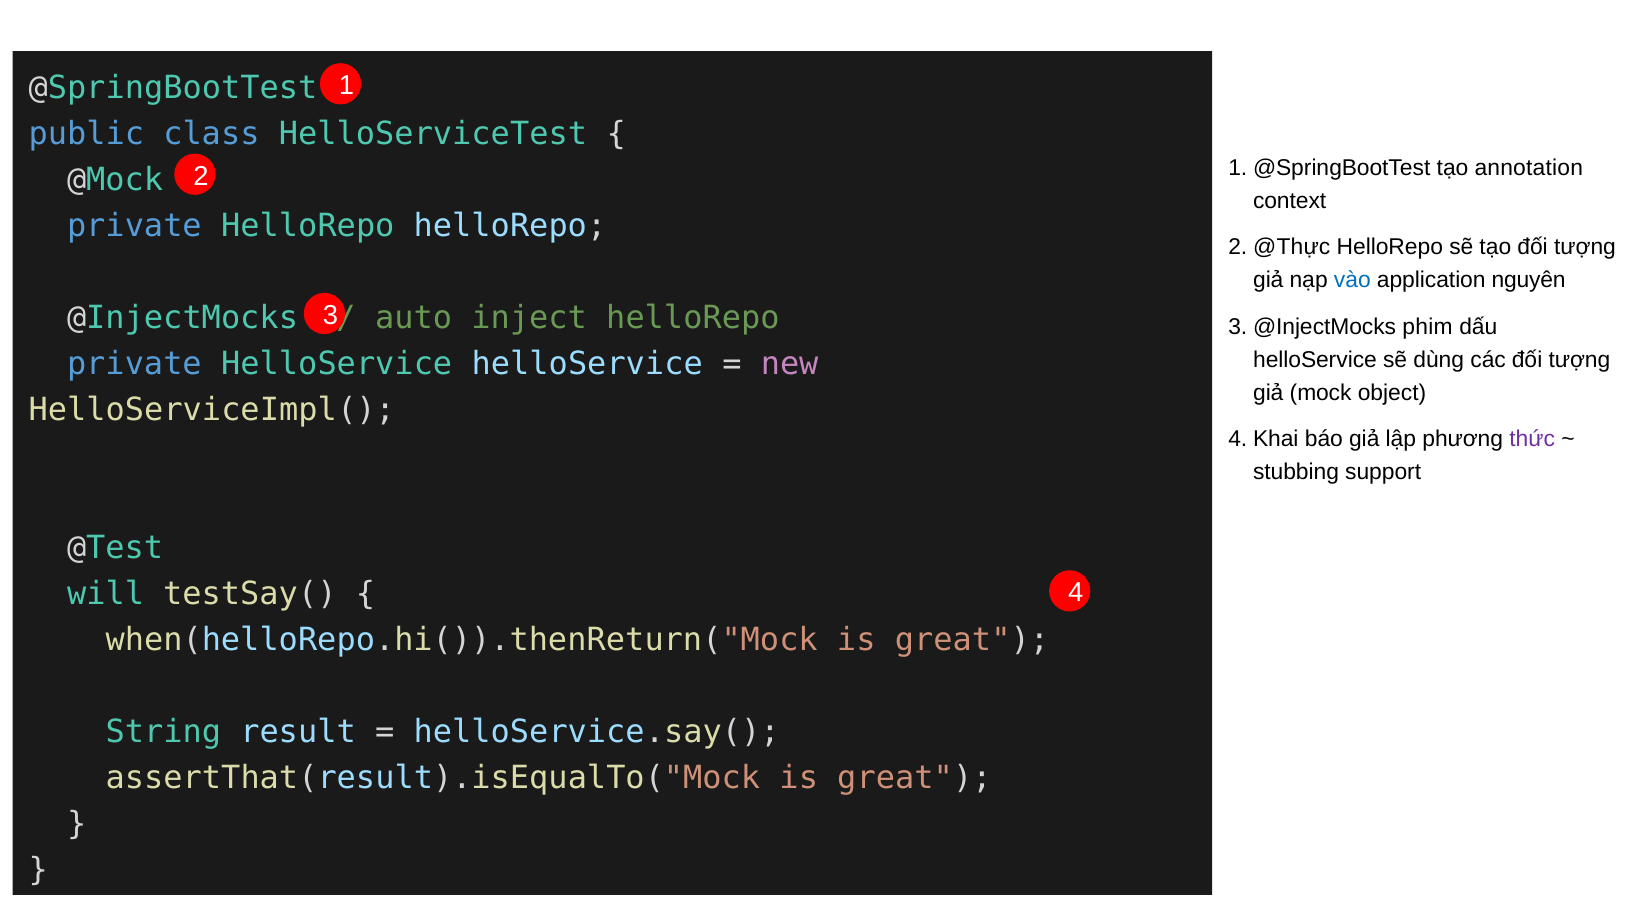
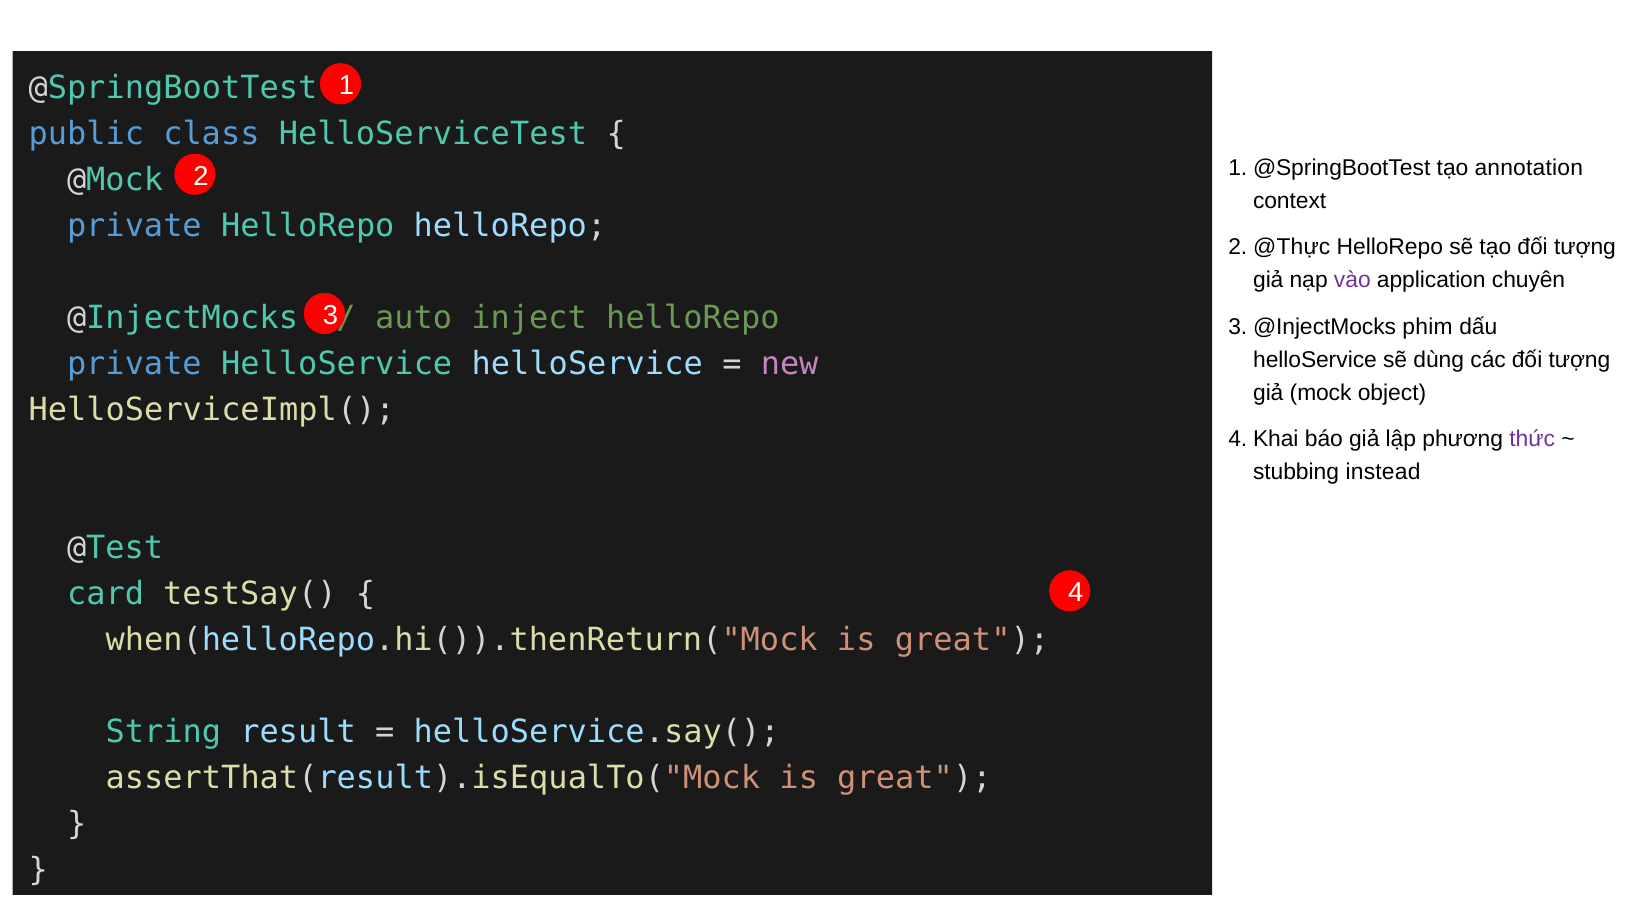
vào colour: blue -> purple (1352, 280)
nguyên: nguyên -> chuyên (1529, 280)
support: support -> instead (1383, 472)
will: will -> card (106, 594)
